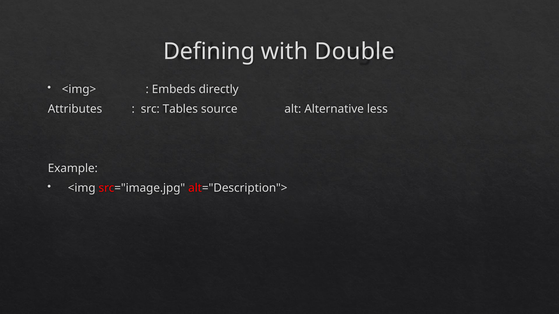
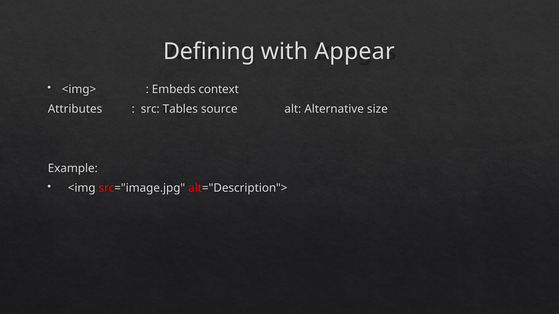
Double: Double -> Appear (355, 52)
directly: directly -> context (219, 89)
less: less -> size (377, 109)
